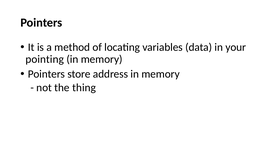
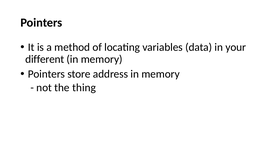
pointing: pointing -> different (45, 59)
